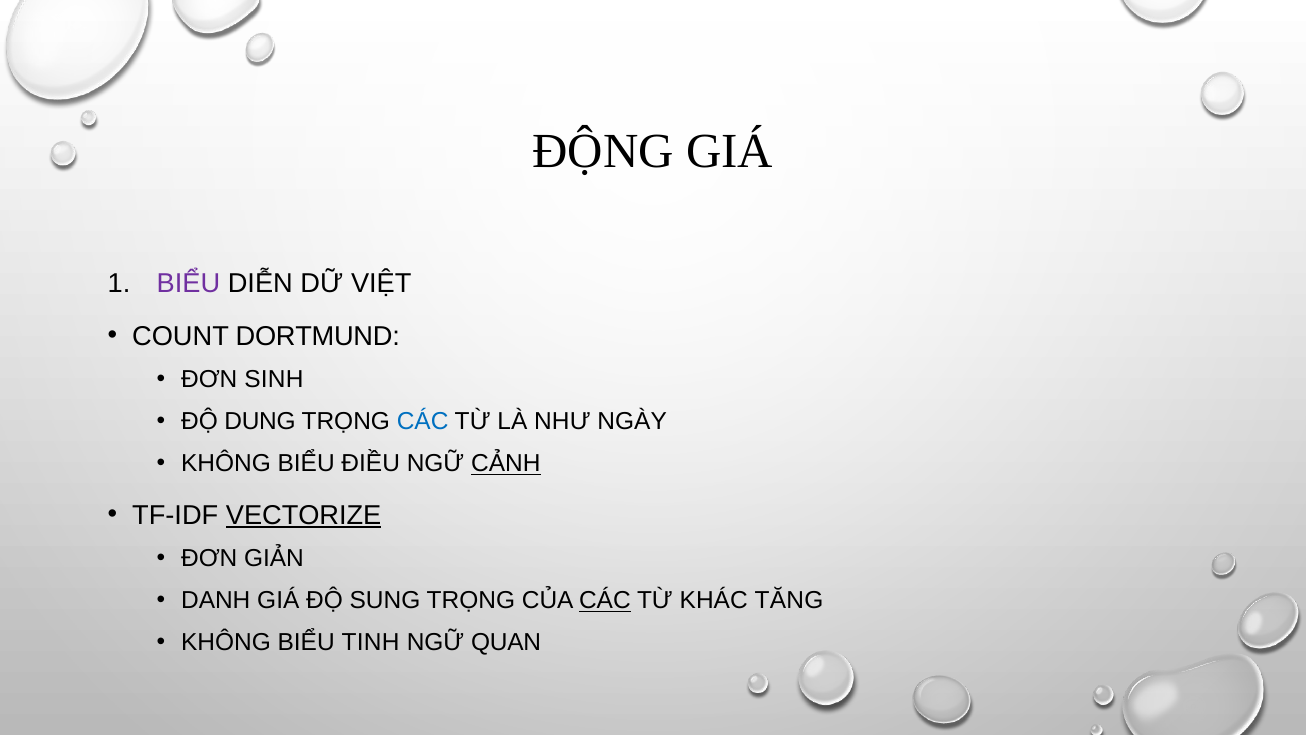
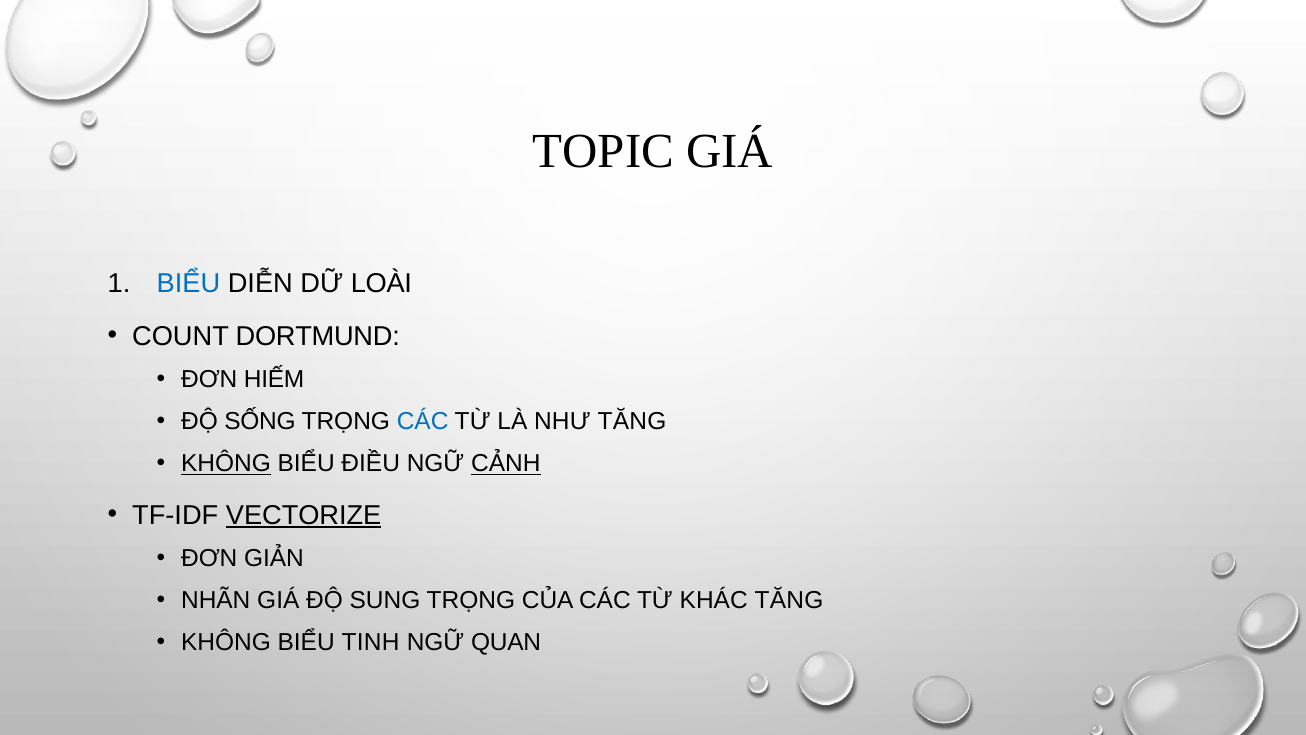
ĐỘNG: ĐỘNG -> TOPIC (603, 151)
BIỂU colour: purple -> blue (188, 283)
VIỆT: VIỆT -> LOÀI (381, 283)
SINH: SINH -> HIẾM (274, 379)
DUNG: DUNG -> SỐNG (260, 422)
NHƯ NGÀY: NGÀY -> TĂNG (632, 422)
KHÔNG underline: none -> present (226, 464)
DANH: DANH -> NHÃN (216, 600)
CÁC underline: present -> none (605, 600)
